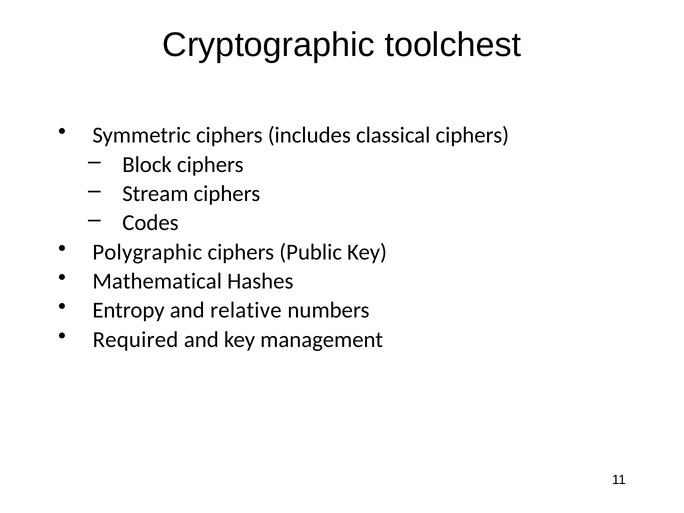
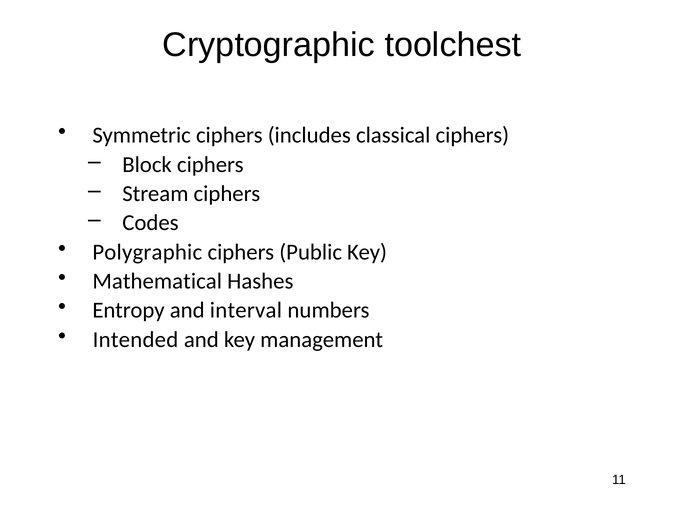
relative: relative -> interval (246, 310)
Required: Required -> Intended (135, 339)
